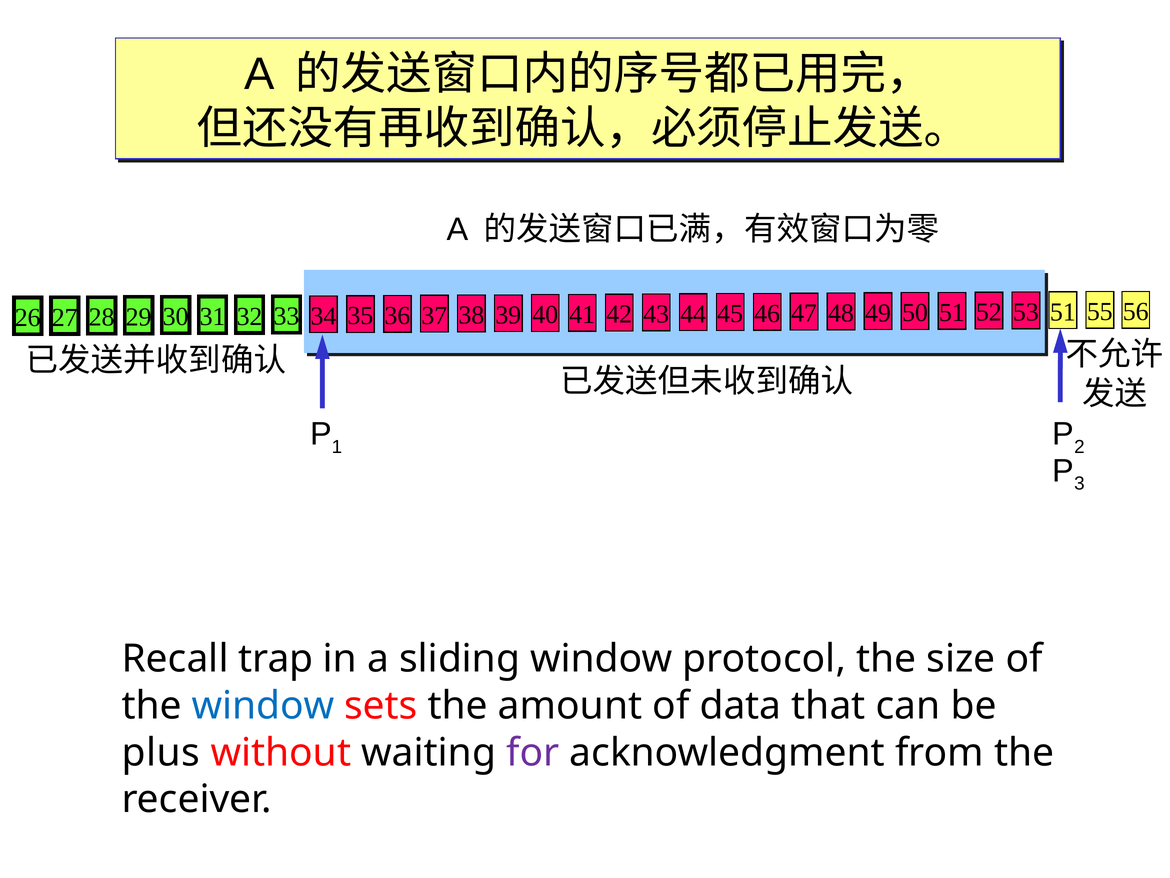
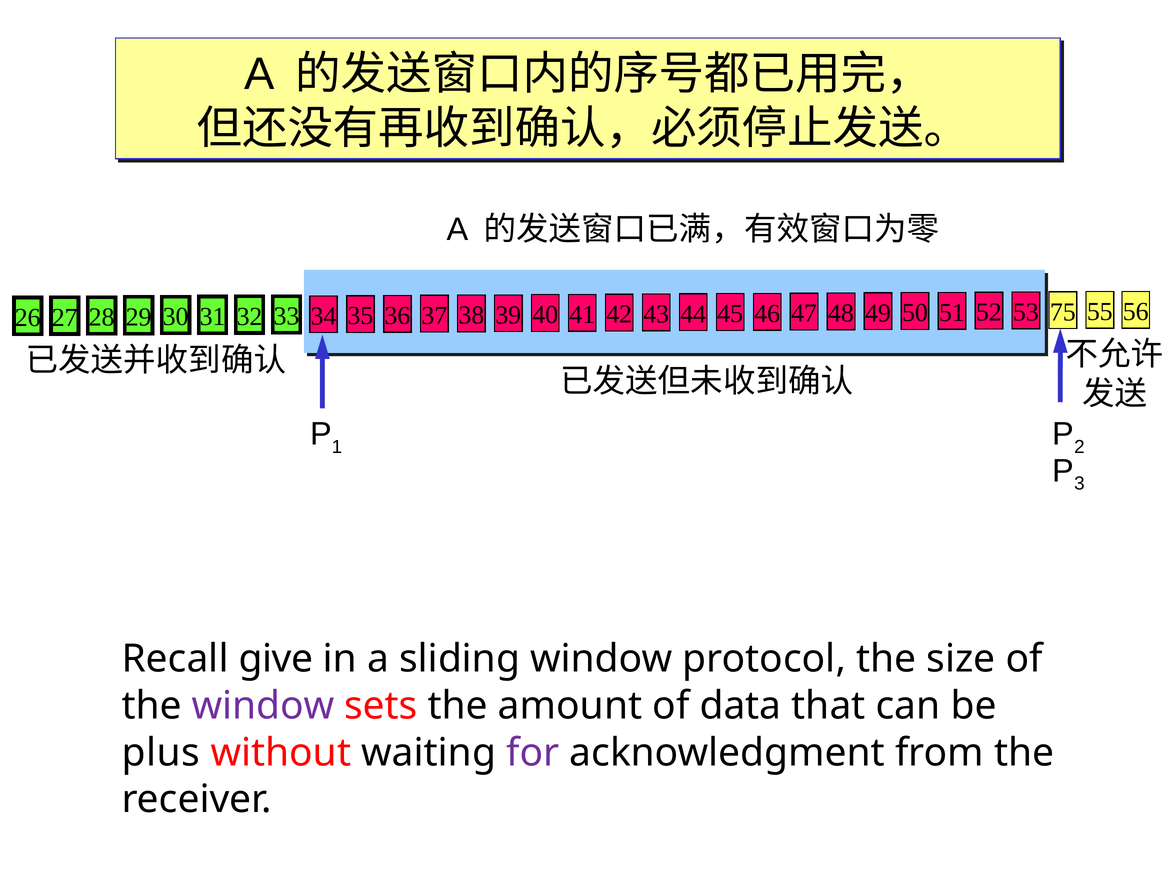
53 51: 51 -> 75 (1063, 312)
trap: trap -> give (276, 659)
window colour: blue -> purple (263, 706)
